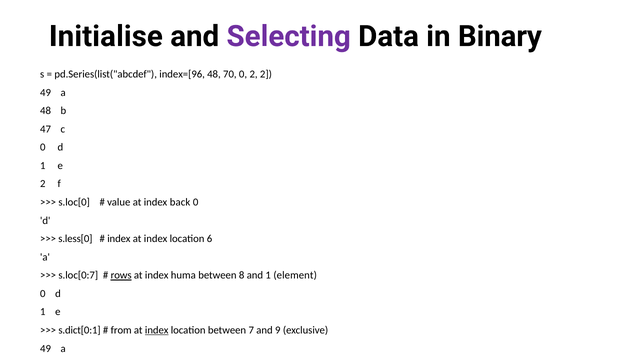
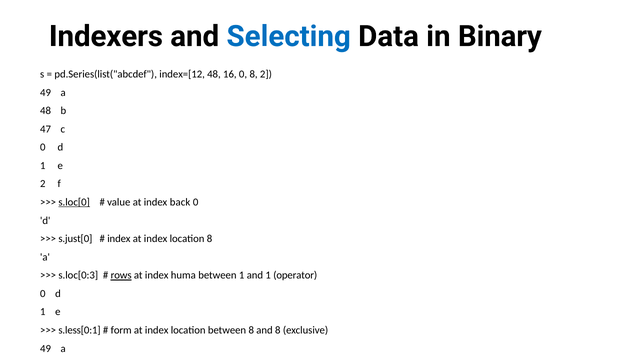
Initialise: Initialise -> Indexers (106, 36)
Selecting colour: purple -> blue (289, 36)
index=[96: index=[96 -> index=[12 (182, 74)
70: 70 -> 16 (230, 74)
0 2: 2 -> 8 (254, 74)
s.loc[0 underline: none -> present (74, 202)
s.less[0: s.less[0 -> s.just[0 (75, 239)
location 6: 6 -> 8 (210, 239)
s.loc[0:7: s.loc[0:7 -> s.loc[0:3 (78, 275)
between 8: 8 -> 1 (242, 275)
element: element -> operator (295, 275)
s.dict[0:1: s.dict[0:1 -> s.less[0:1 (80, 330)
from: from -> form (121, 330)
index underline: present -> none (157, 330)
between 7: 7 -> 8 (251, 330)
and 9: 9 -> 8 (278, 330)
